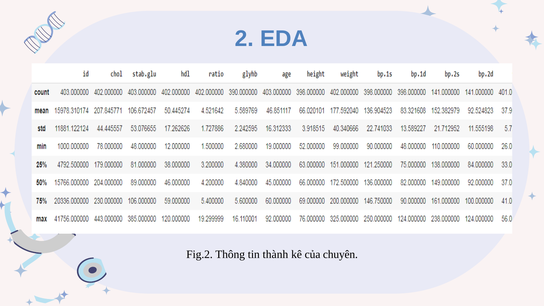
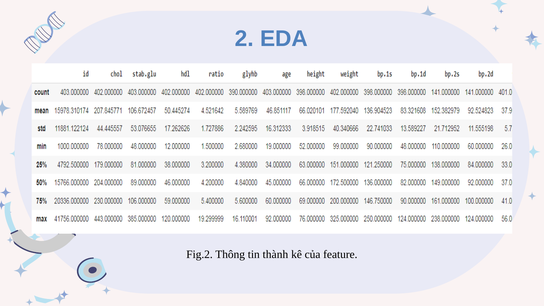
chuyên: chuyên -> feature (340, 254)
